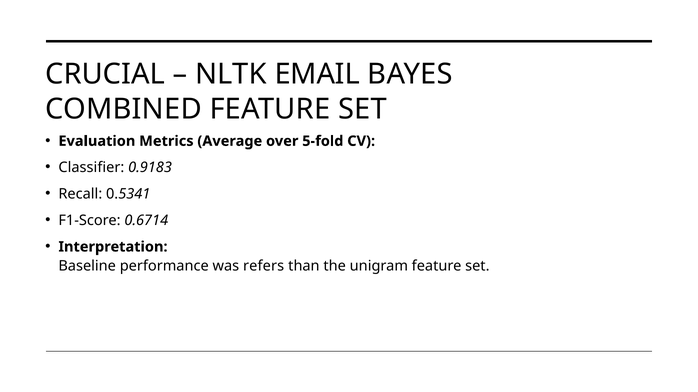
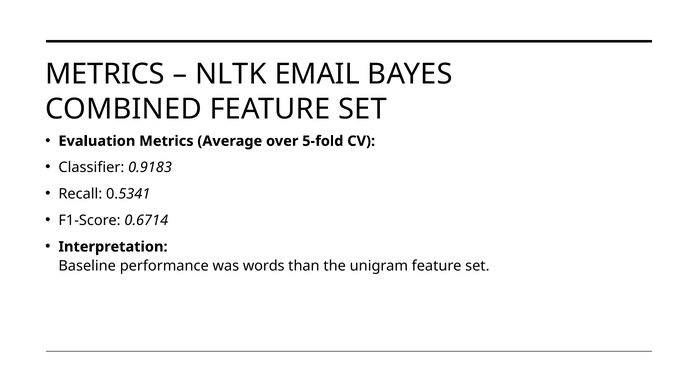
CRUCIAL: CRUCIAL -> METRICS (105, 74)
refers: refers -> words (264, 266)
